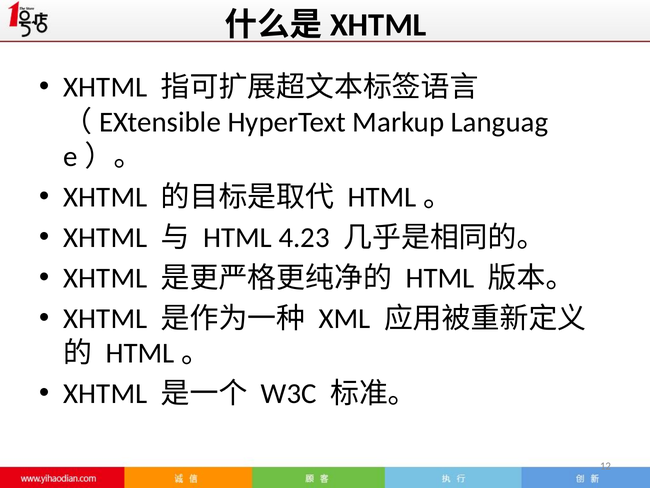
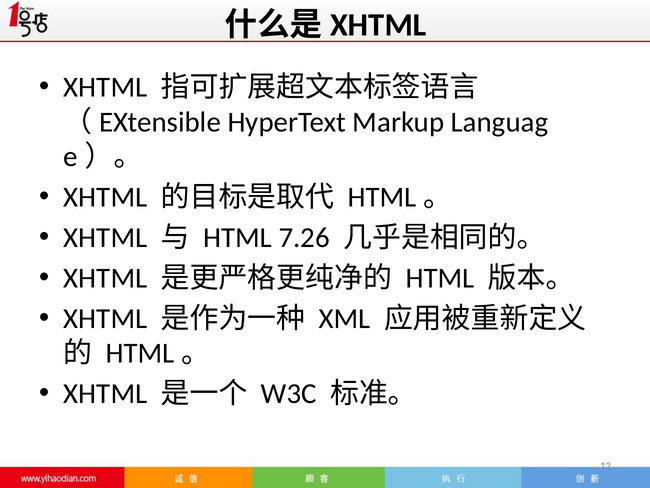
4.23: 4.23 -> 7.26 (304, 237)
